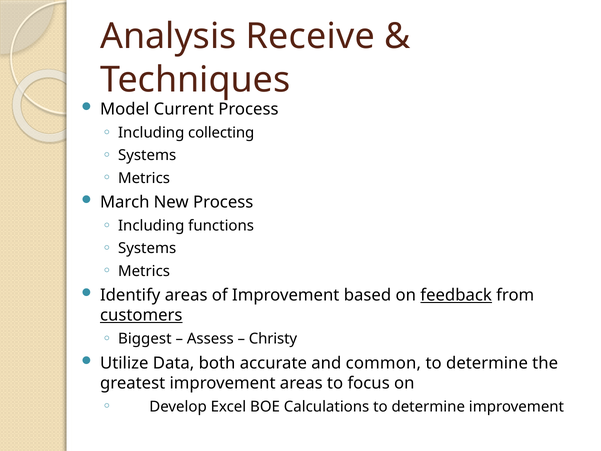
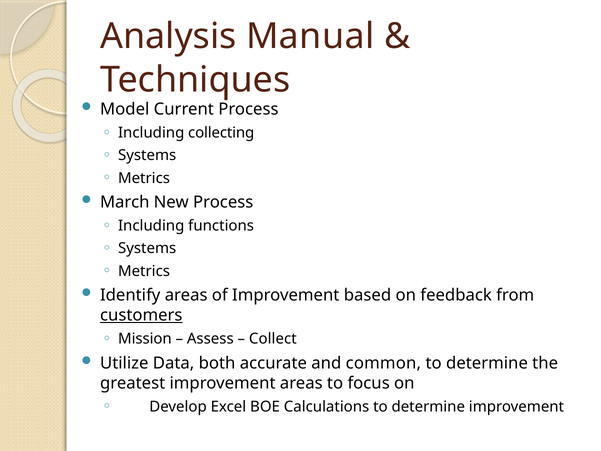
Receive: Receive -> Manual (310, 37)
feedback underline: present -> none (456, 295)
Biggest: Biggest -> Mission (145, 339)
Christy: Christy -> Collect (273, 339)
